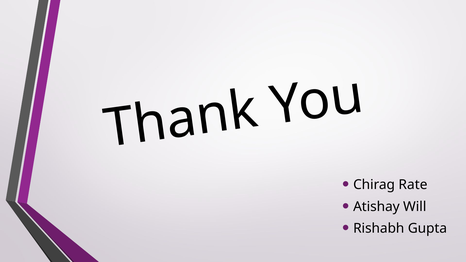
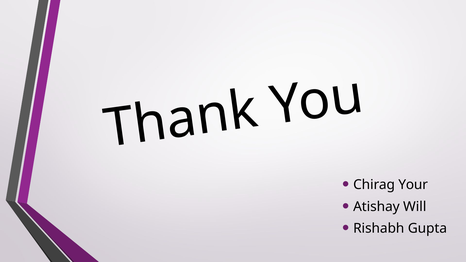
Rate: Rate -> Your (413, 185)
